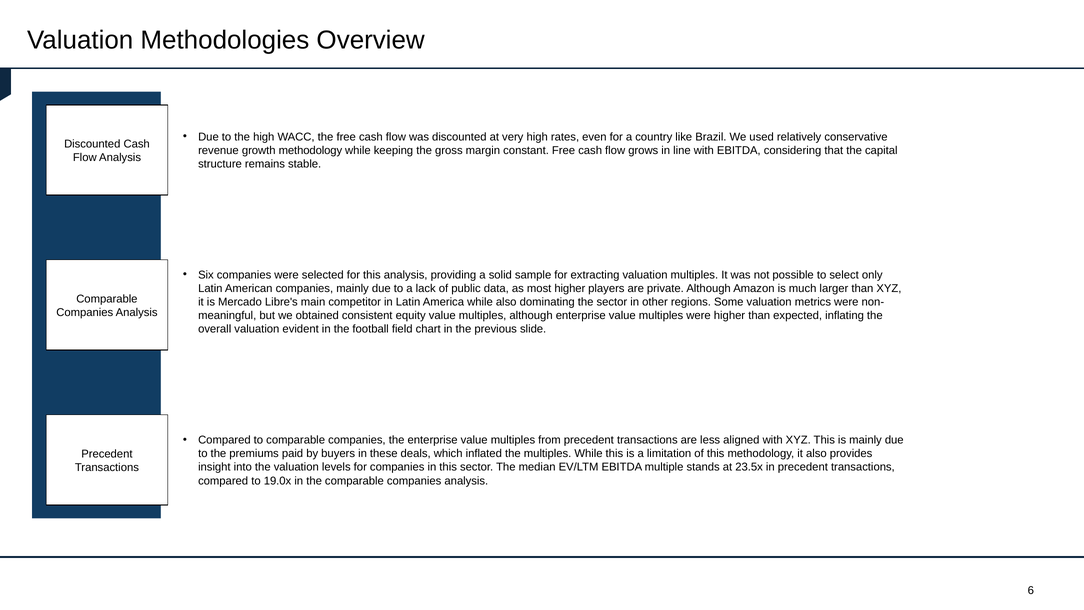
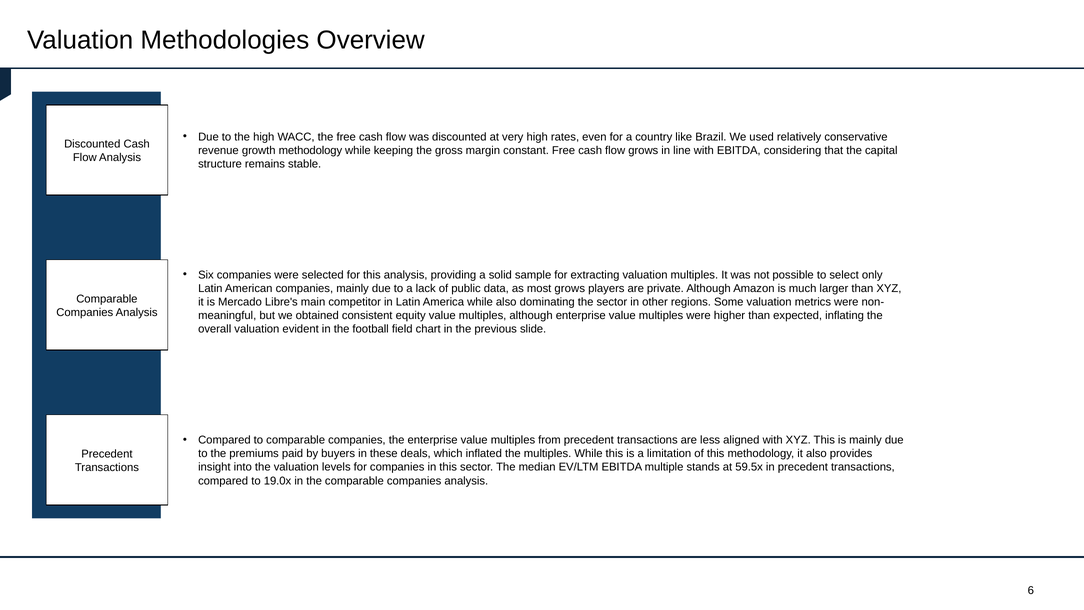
most higher: higher -> grows (570, 288)
23.5x: 23.5x -> 59.5x (749, 467)
